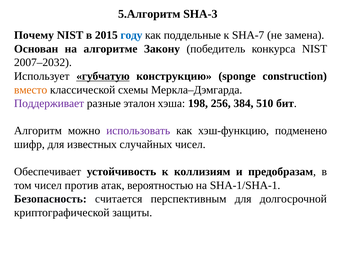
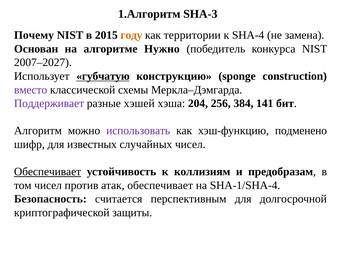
5.Алгоритм: 5.Алгоритм -> 1.Алгоритм (149, 14)
году colour: blue -> orange (131, 35)
поддельные: поддельные -> территории (192, 35)
SHA-7: SHA-7 -> SHA-4 (248, 35)
Закону: Закону -> Нужно (162, 49)
2007–2032: 2007–2032 -> 2007–2027 (43, 62)
вместо colour: orange -> purple (31, 90)
эталон: эталон -> хэшей (139, 103)
198: 198 -> 204 (198, 103)
510: 510 -> 141 (265, 103)
Обеспечивает underline: none -> present (48, 172)
атак вероятностью: вероятностью -> обеспечивает (160, 185)
SHA-1/SHA-1: SHA-1/SHA-1 -> SHA-1/SHA-4 (245, 185)
